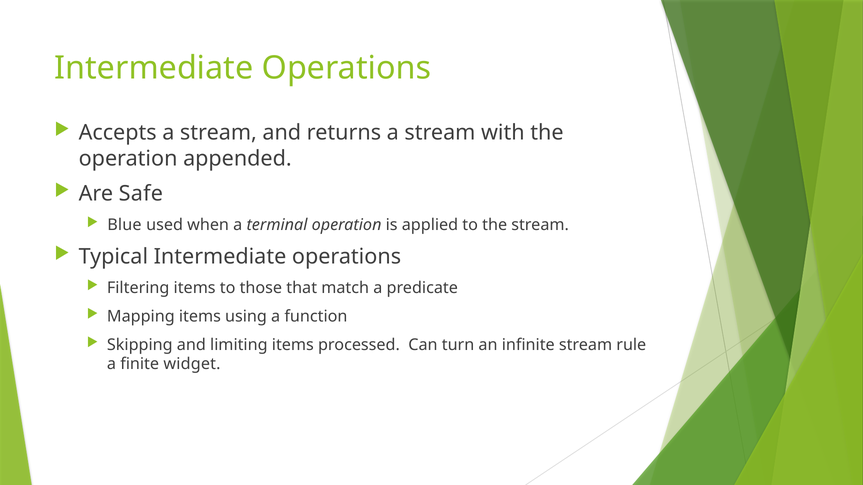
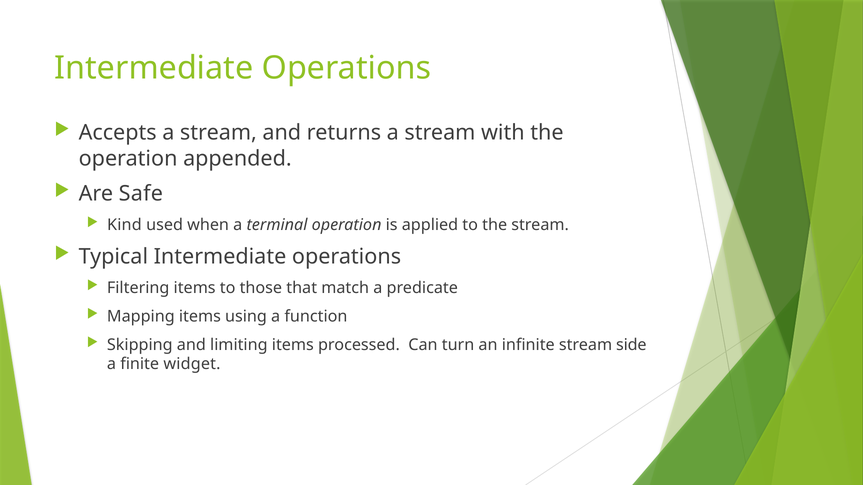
Blue: Blue -> Kind (124, 225)
rule: rule -> side (631, 345)
